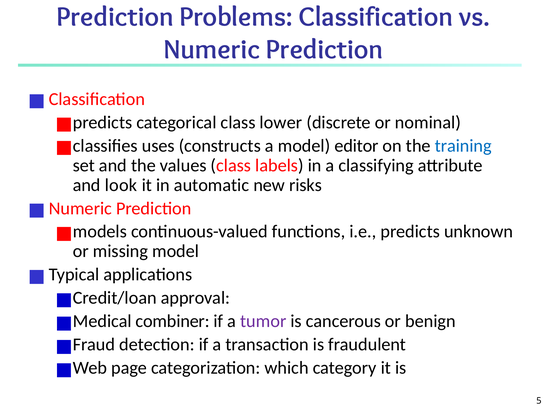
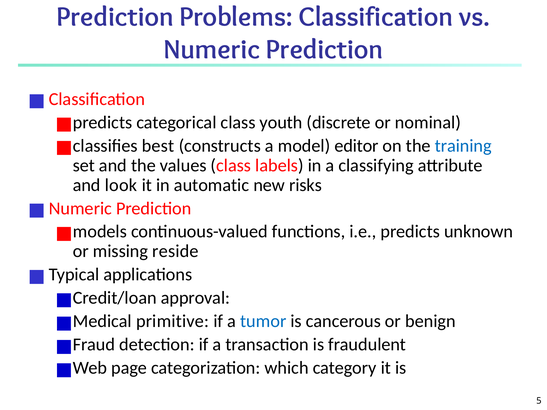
lower: lower -> youth (281, 122)
uses: uses -> best (158, 146)
missing model: model -> reside (175, 251)
combiner: combiner -> primitive (172, 321)
tumor colour: purple -> blue (263, 321)
